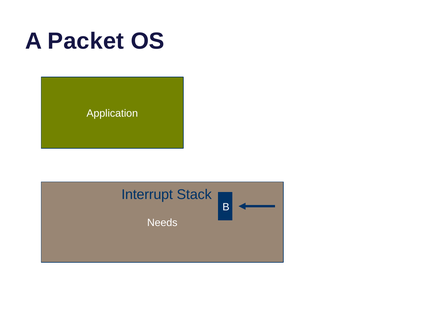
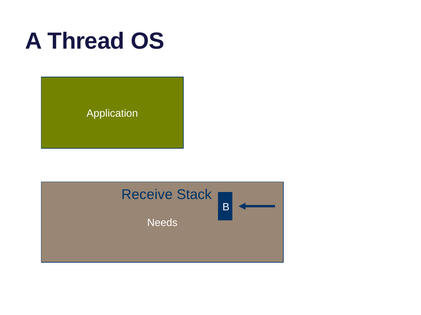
Packet: Packet -> Thread (86, 41)
Interrupt: Interrupt -> Receive (147, 195)
